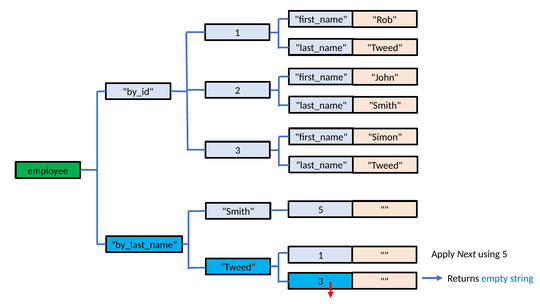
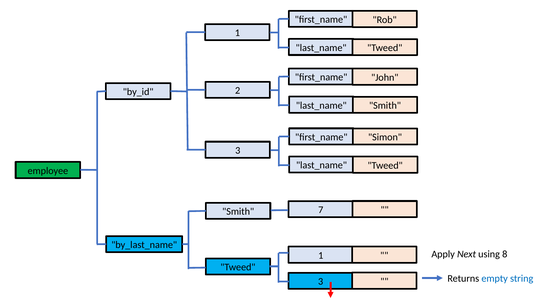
Smith 5: 5 -> 7 (321, 210)
using 5: 5 -> 8 (505, 254)
